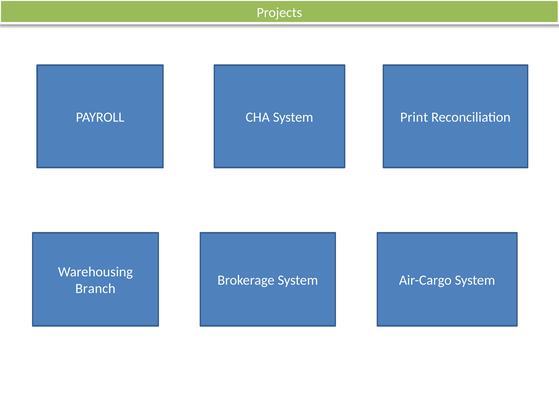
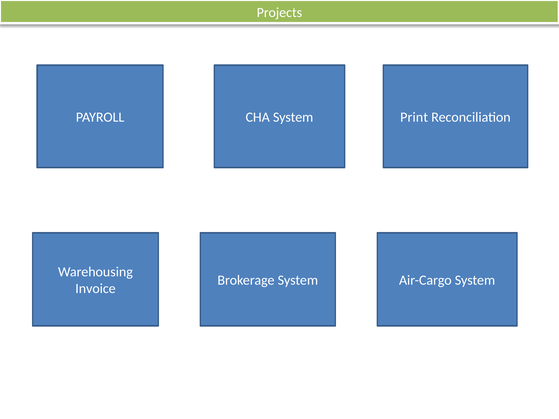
Branch: Branch -> Invoice (95, 289)
